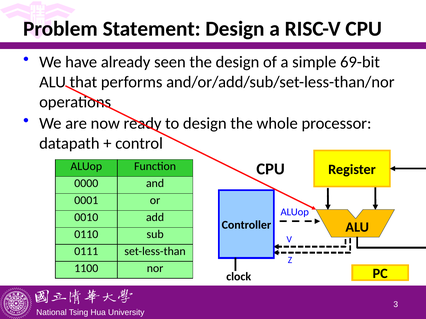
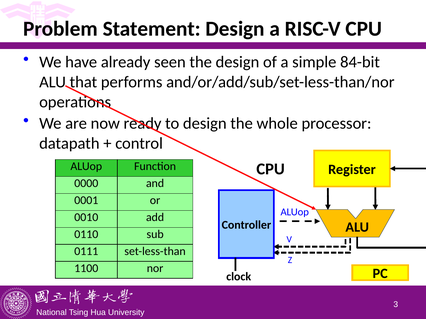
69-bit: 69-bit -> 84-bit (360, 62)
